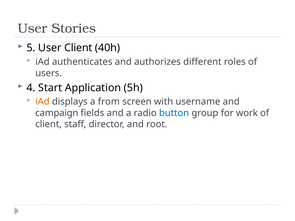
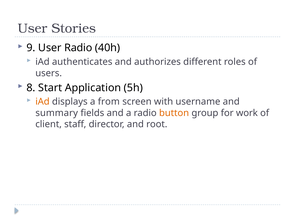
5: 5 -> 9 (31, 48)
User Client: Client -> Radio (78, 48)
4: 4 -> 8 (31, 88)
campaign: campaign -> summary (57, 113)
button colour: blue -> orange (174, 113)
